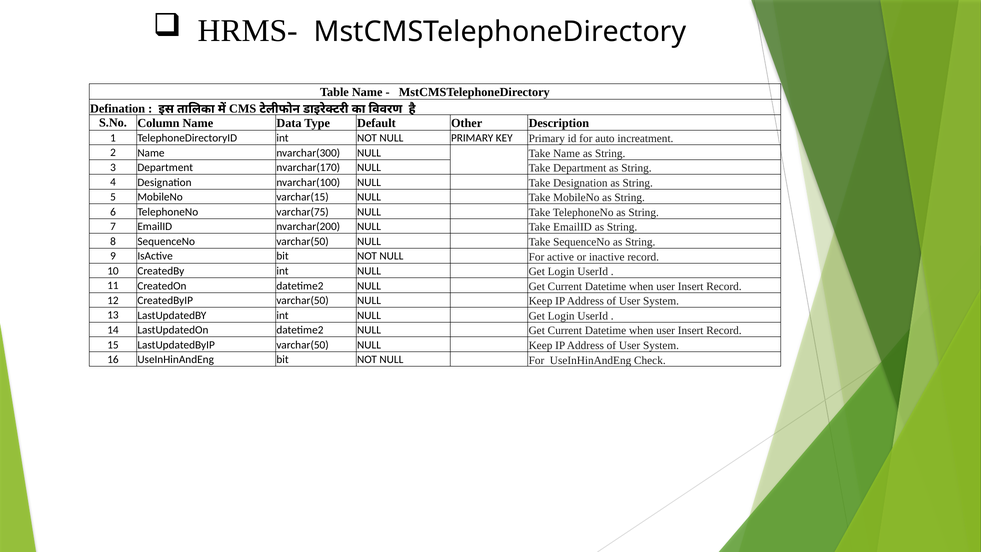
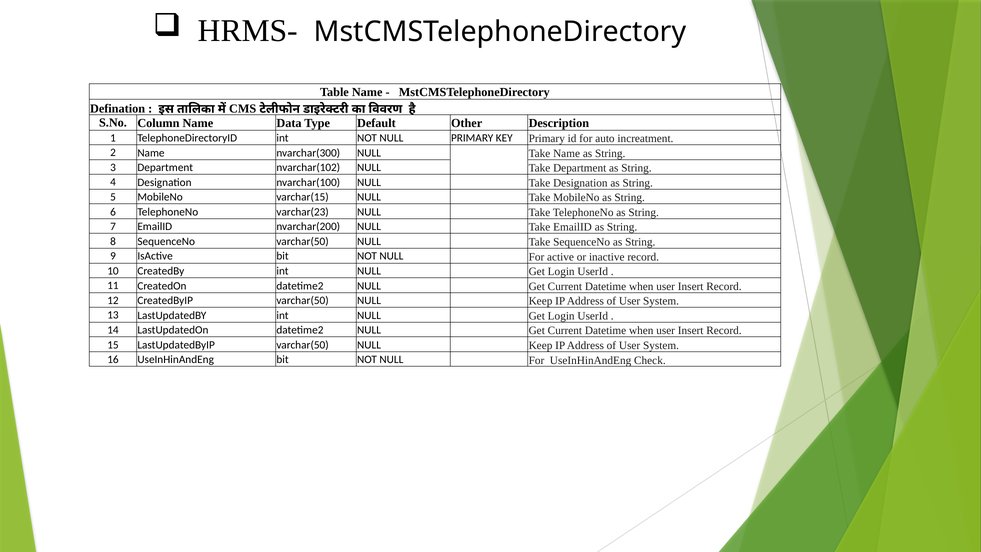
nvarchar(170: nvarchar(170 -> nvarchar(102 (308, 168)
varchar(75: varchar(75 -> varchar(23 (303, 212)
